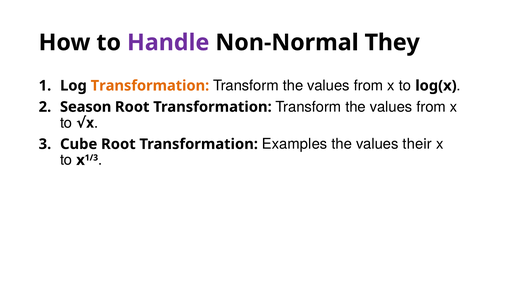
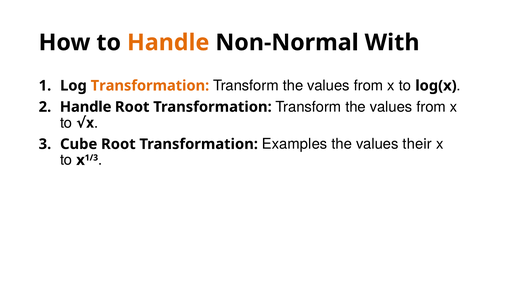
Handle colour: purple -> orange (168, 43)
They: They -> With (392, 43)
Season: Season -> Handle (86, 107)
